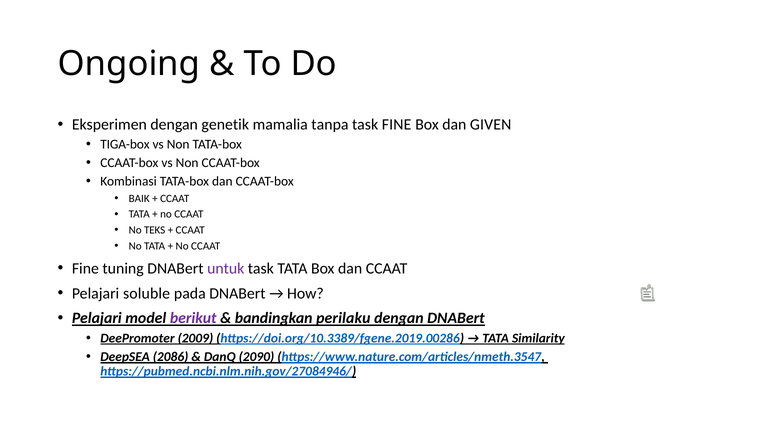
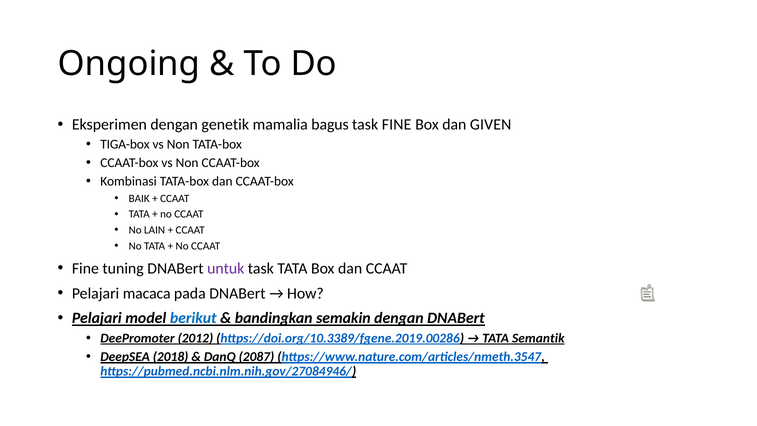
tanpa: tanpa -> bagus (330, 125)
TEKS: TEKS -> LAIN (155, 230)
soluble: soluble -> macaca (147, 293)
berikut colour: purple -> blue (193, 318)
perilaku: perilaku -> semakin (343, 318)
2009: 2009 -> 2012 (195, 338)
Similarity: Similarity -> Semantik (538, 338)
2086: 2086 -> 2018 (171, 357)
2090: 2090 -> 2087 (256, 357)
